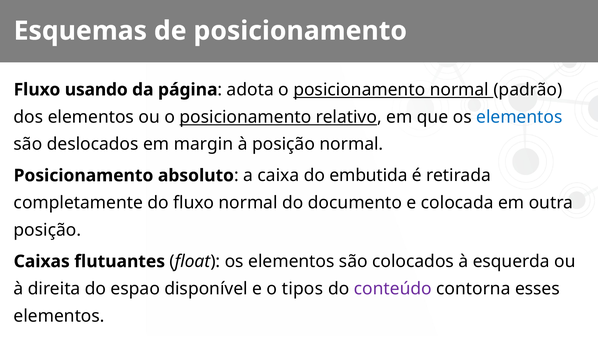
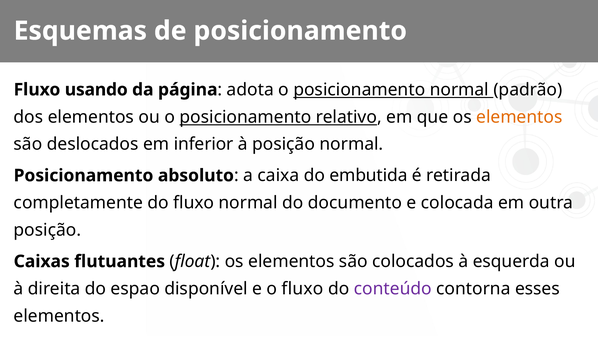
elementos colour: blue -> orange (519, 117)
margin: margin -> inferior (204, 144)
o tipos: tipos -> fluxo (303, 288)
